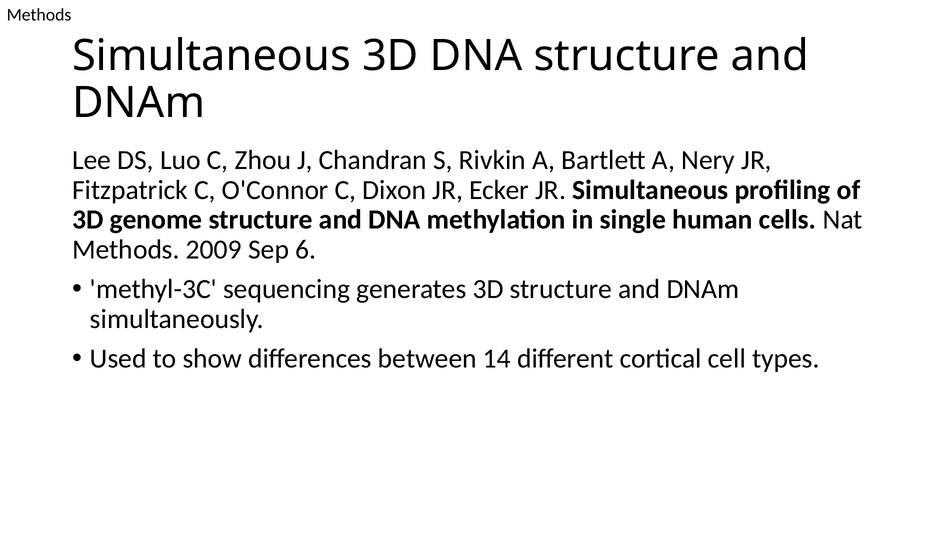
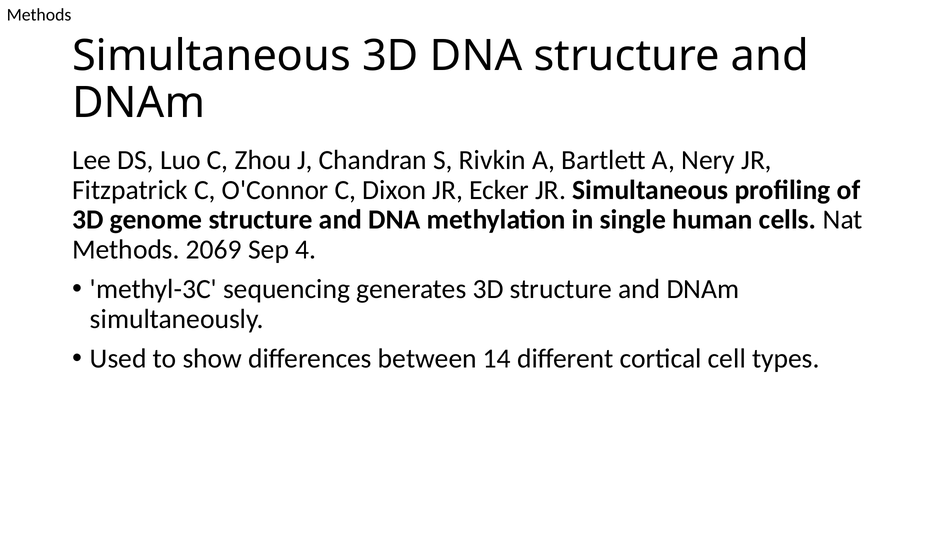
2009: 2009 -> 2069 (214, 249)
6: 6 -> 4 (306, 249)
